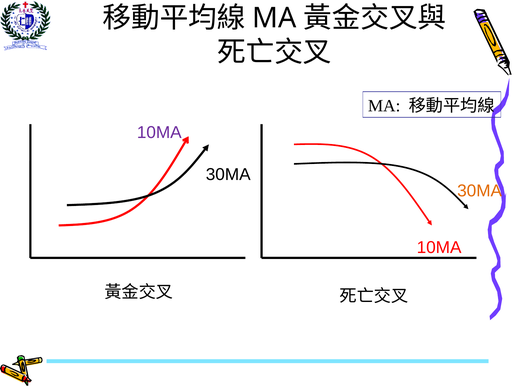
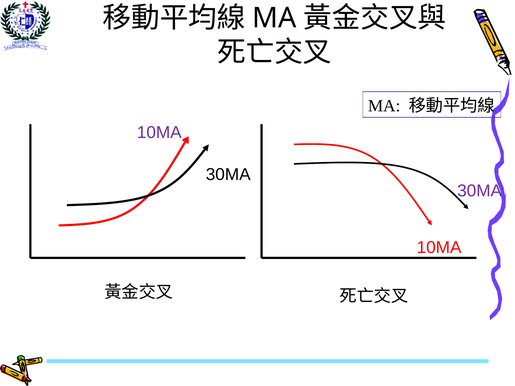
30MA colour: orange -> purple (480, 191)
